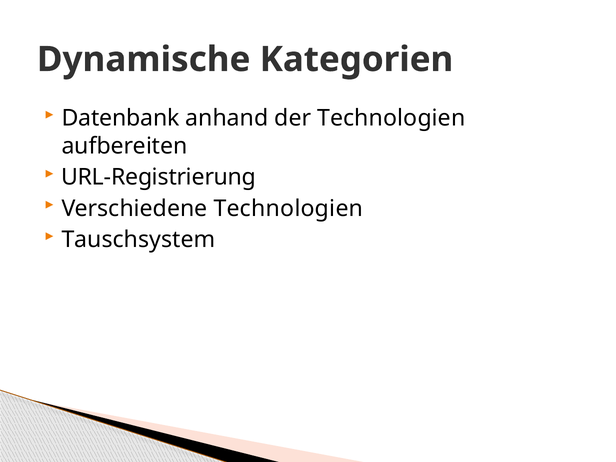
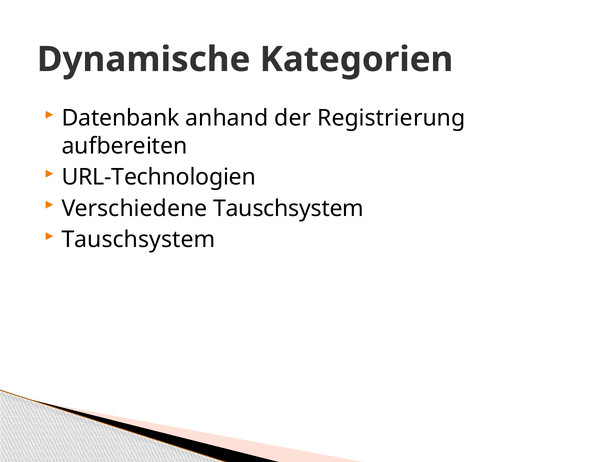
der Technologien: Technologien -> Registrierung (391, 118)
URL-Registrierung: URL-Registrierung -> URL-Technologien (159, 177)
Verschiedene Technologien: Technologien -> Tauschsystem (289, 208)
